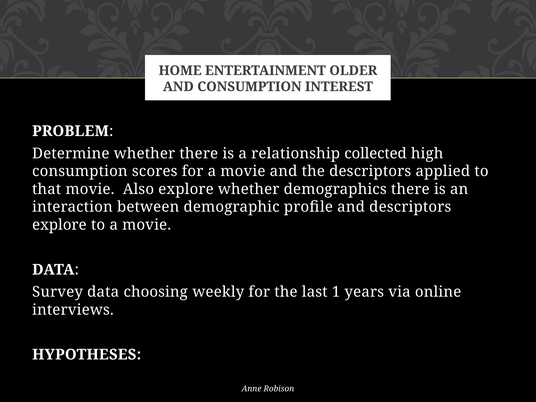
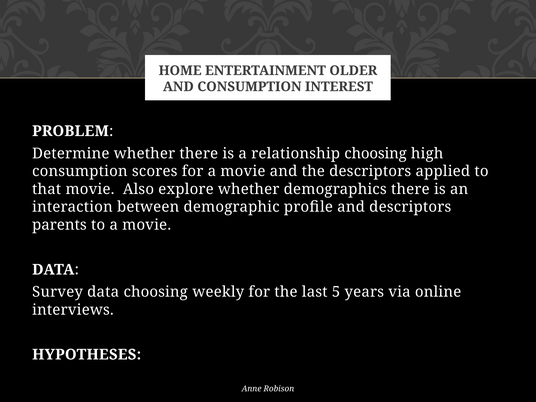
relationship collected: collected -> choosing (376, 153)
explore: explore -> parents (59, 225)
1: 1 -> 5 (336, 292)
